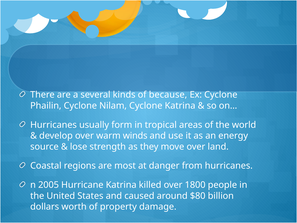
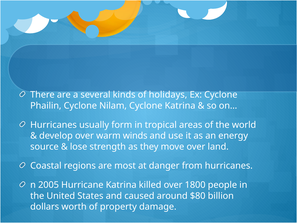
because: because -> holidays (168, 95)
